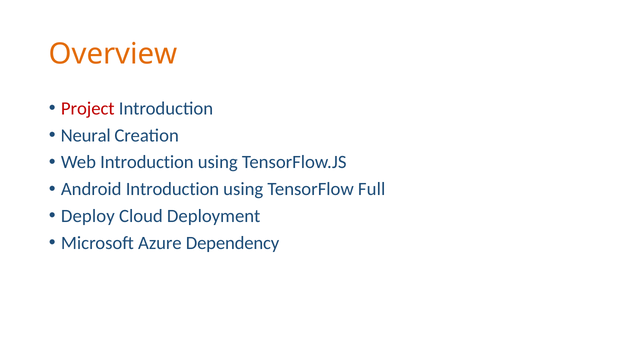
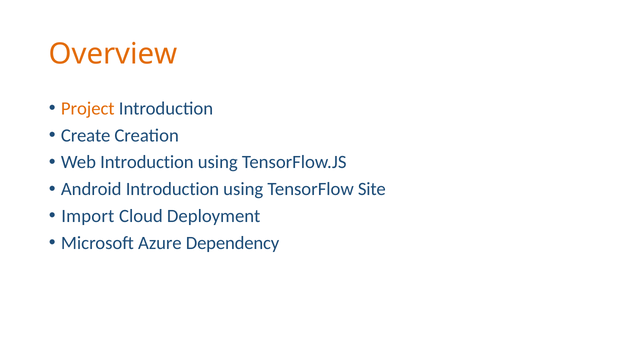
Project colour: red -> orange (88, 109)
Neural: Neural -> Create (86, 135)
Full: Full -> Site (372, 189)
Deploy: Deploy -> Import (88, 216)
